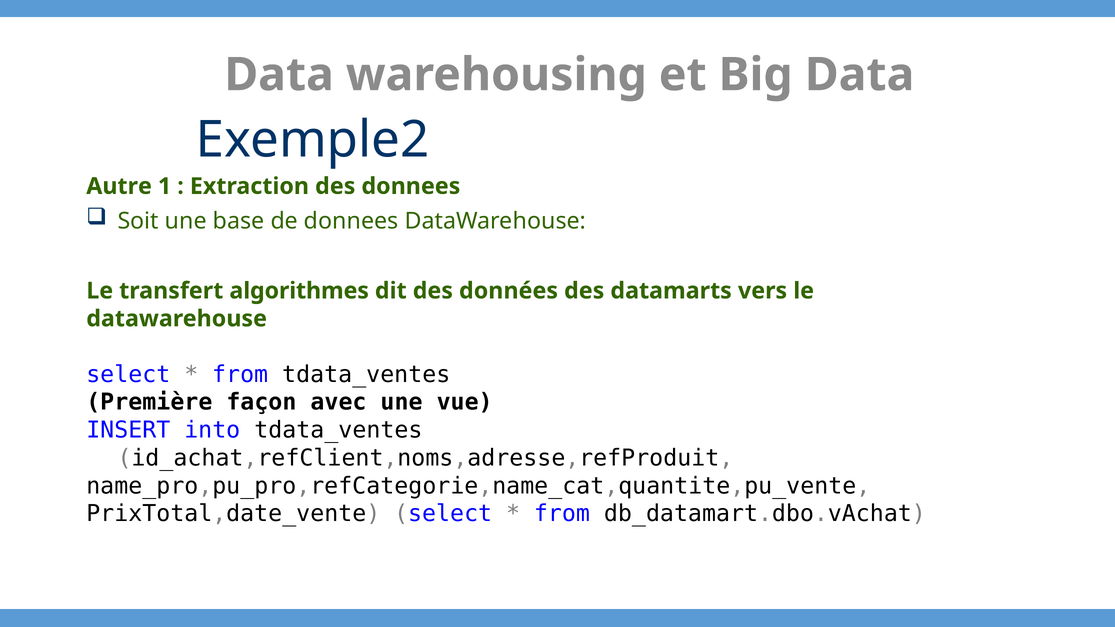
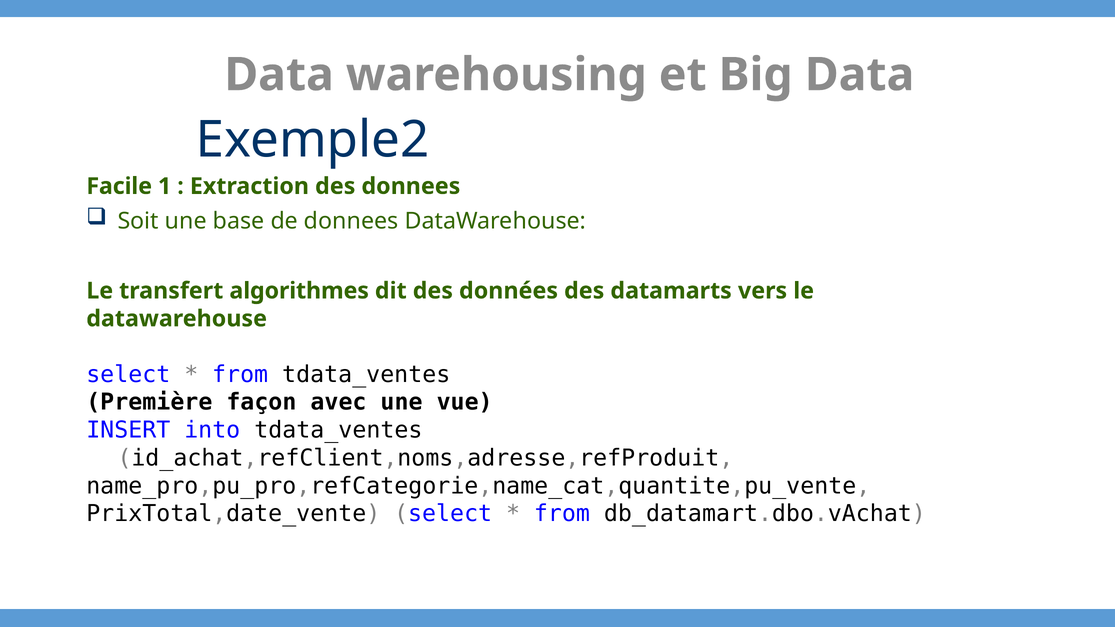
Autre: Autre -> Facile (119, 186)
